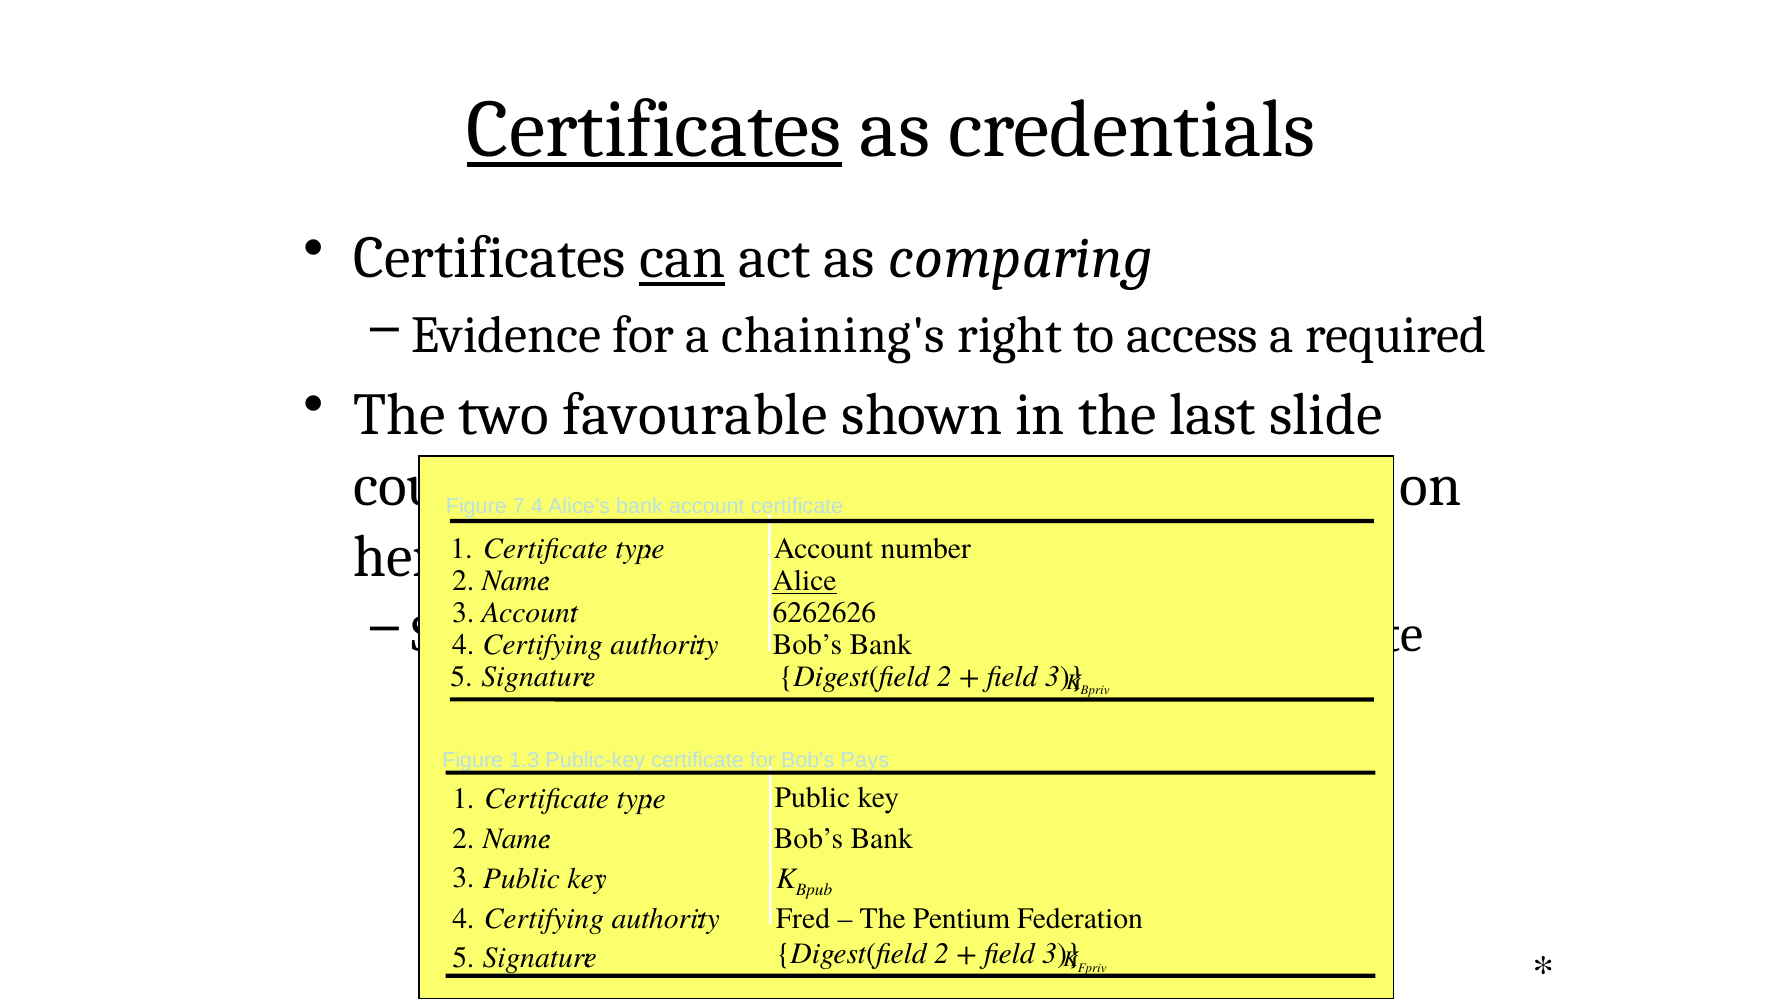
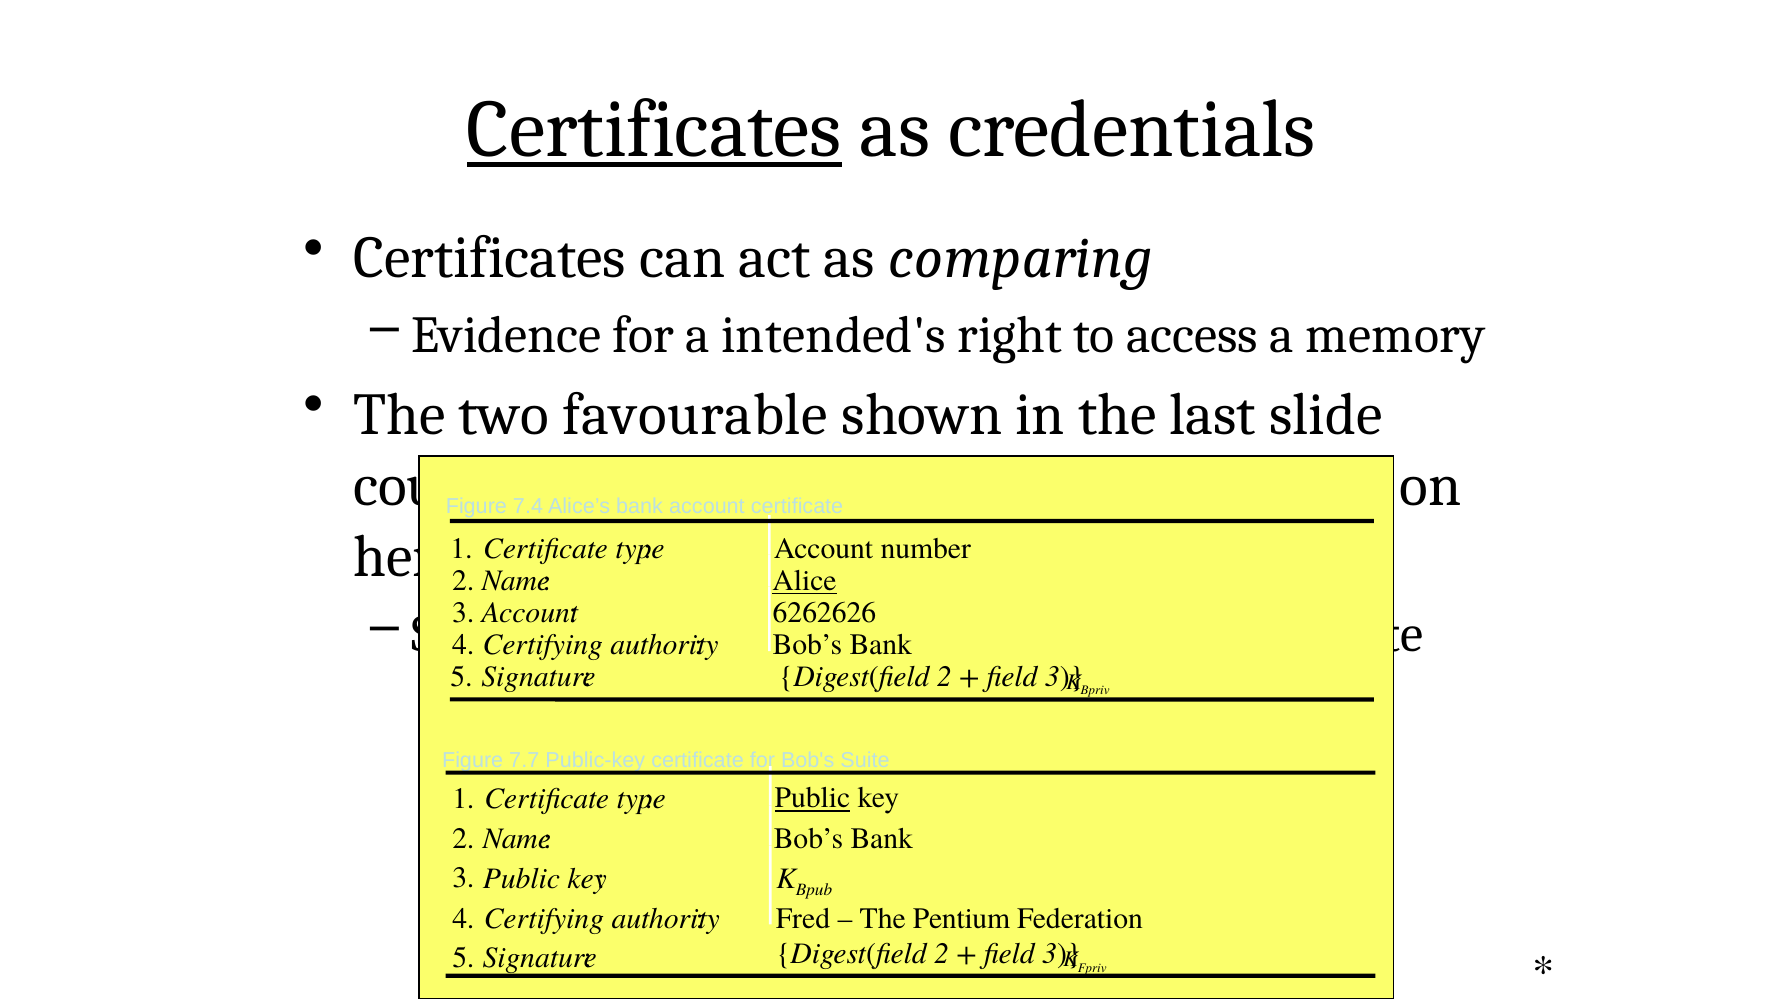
can underline: present -> none (682, 258)
chaining's: chaining's -> intended's (834, 335)
required: required -> memory (1396, 335)
1.3: 1.3 -> 7.7 (524, 761)
Pays: Pays -> Suite (865, 761)
Public underline: none -> present (812, 798)
